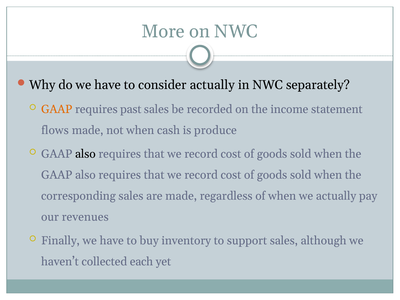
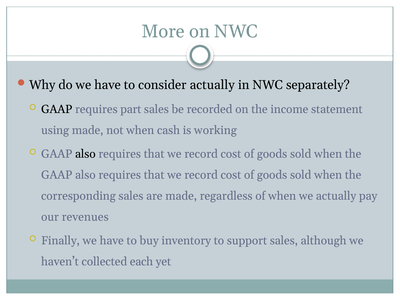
GAAP colour: orange -> black (57, 109)
past: past -> part (131, 109)
flows: flows -> using (55, 130)
produce: produce -> working (215, 130)
